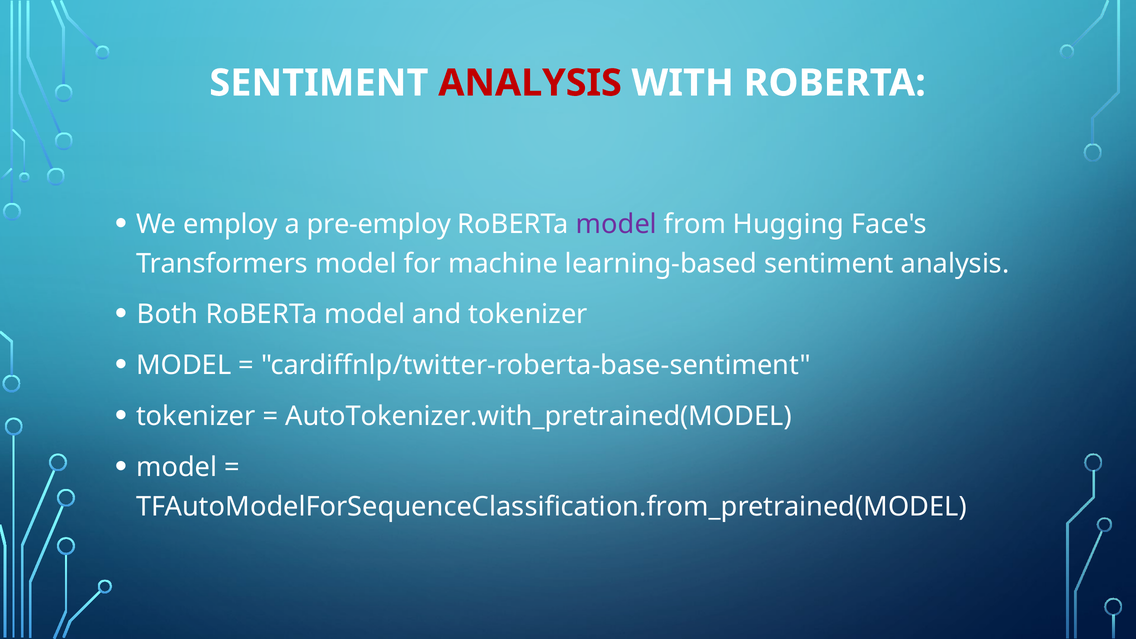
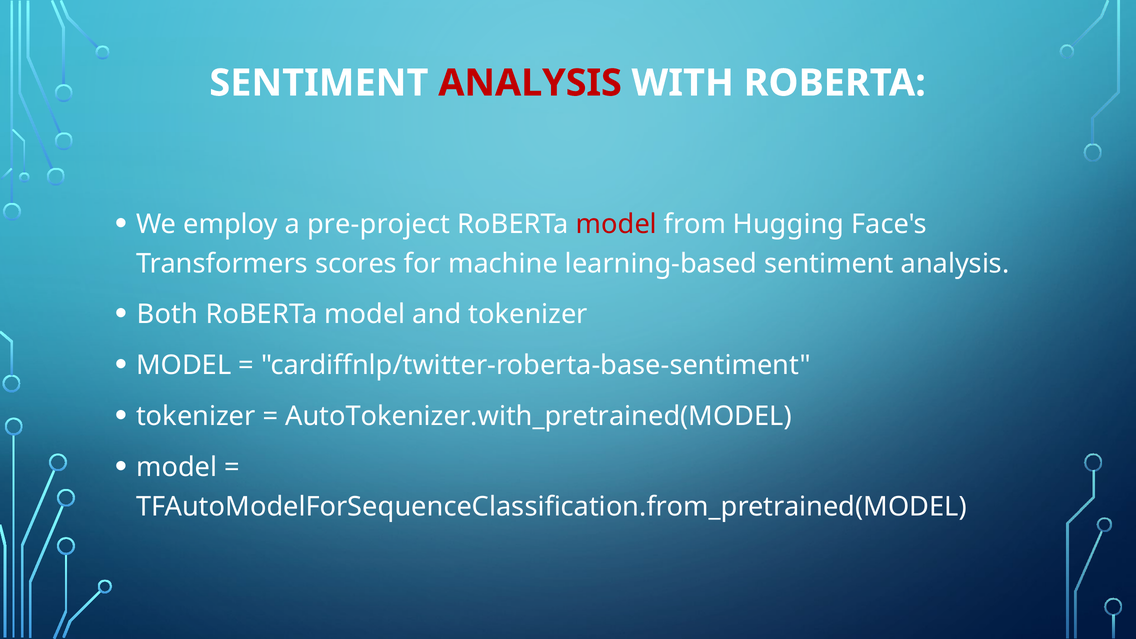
pre-employ: pre-employ -> pre-project (379, 224)
model colour: purple -> red (616, 224)
Transformers model: model -> scores (356, 264)
